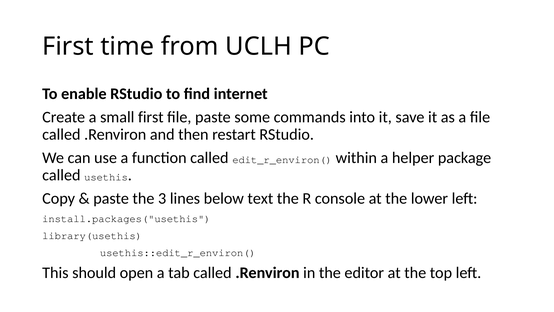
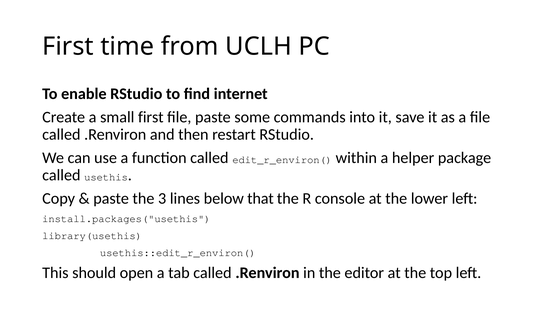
text: text -> that (260, 198)
